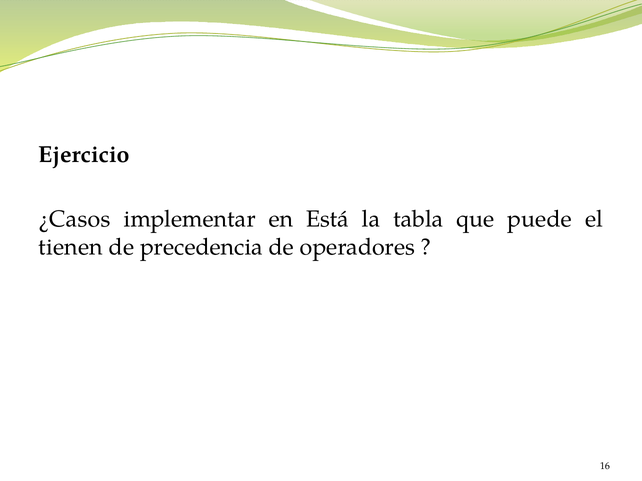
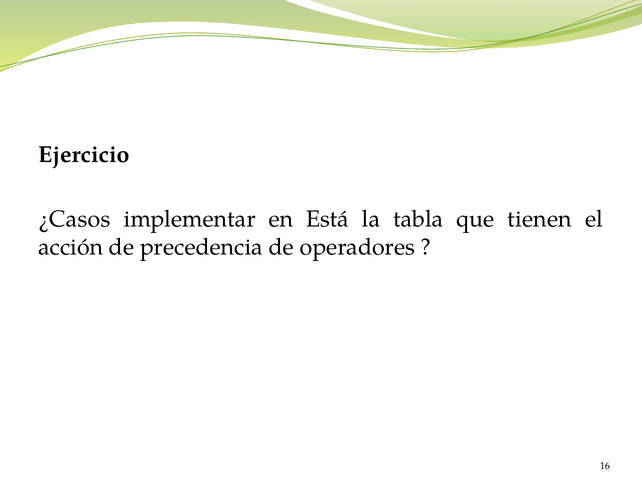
puede: puede -> tienen (540, 219)
tienen: tienen -> acción (71, 247)
